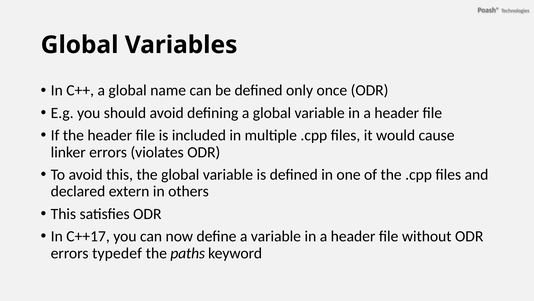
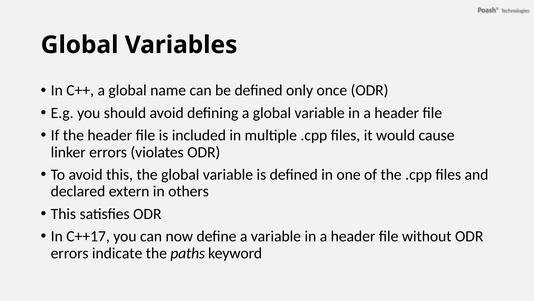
typedef: typedef -> indicate (117, 253)
